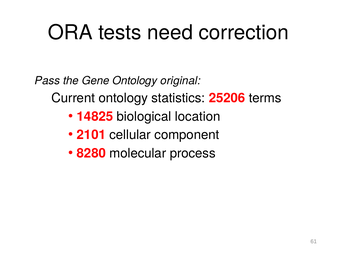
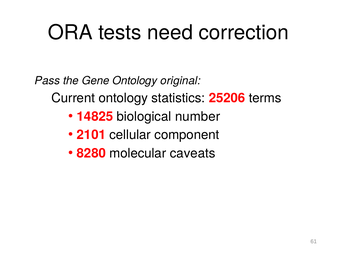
location: location -> number (198, 116)
process: process -> caveats (193, 153)
